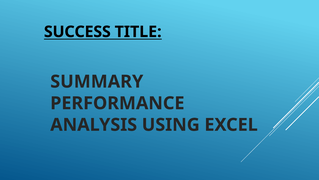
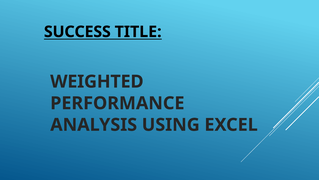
SUMMARY: SUMMARY -> WEIGHTED (97, 81)
